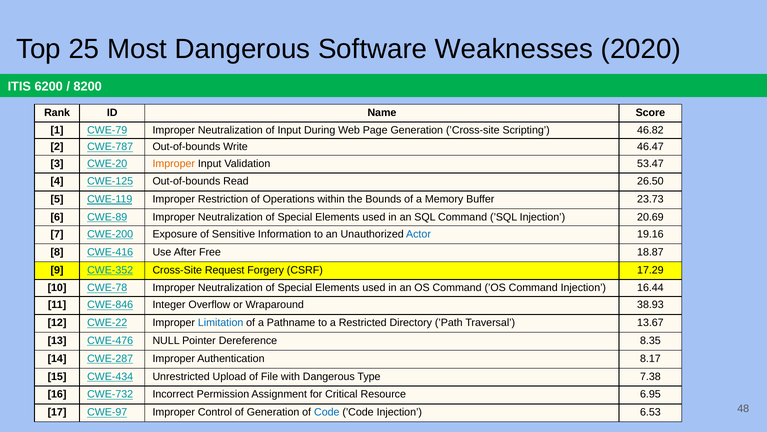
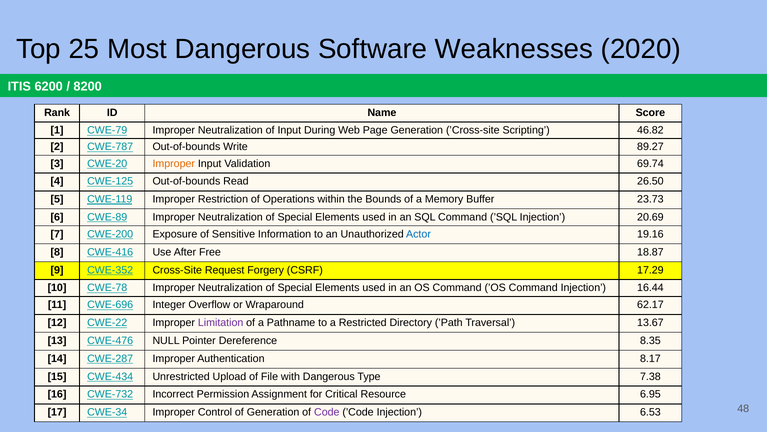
46.47: 46.47 -> 89.27 (650, 147)
53.47: 53.47 -> 69.74 (650, 163)
CWE-846: CWE-846 -> CWE-696 (110, 305)
38.93: 38.93 -> 62.17 (650, 305)
Limitation colour: blue -> purple (221, 322)
CWE-97: CWE-97 -> CWE-34 (107, 412)
Code colour: blue -> purple (327, 412)
